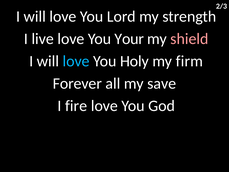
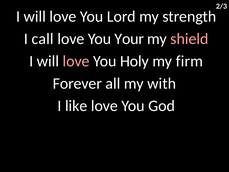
live: live -> call (43, 39)
love colour: light blue -> pink (76, 61)
save: save -> with (162, 83)
fire: fire -> like (76, 106)
